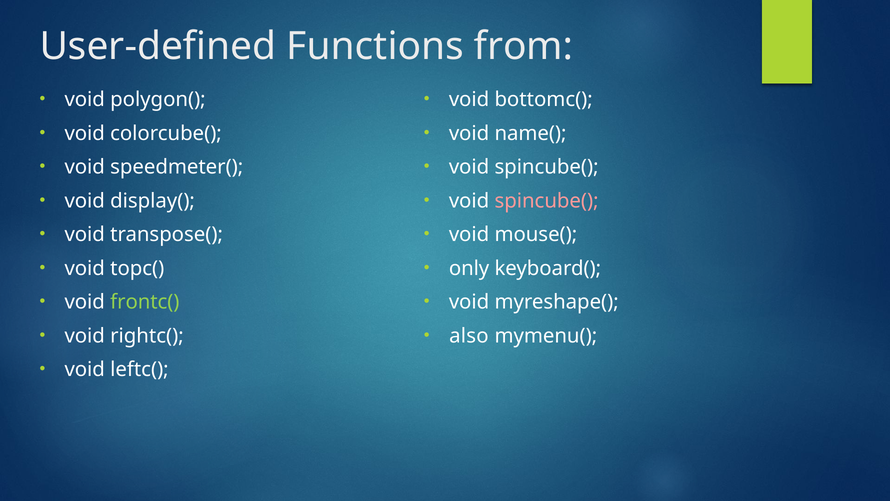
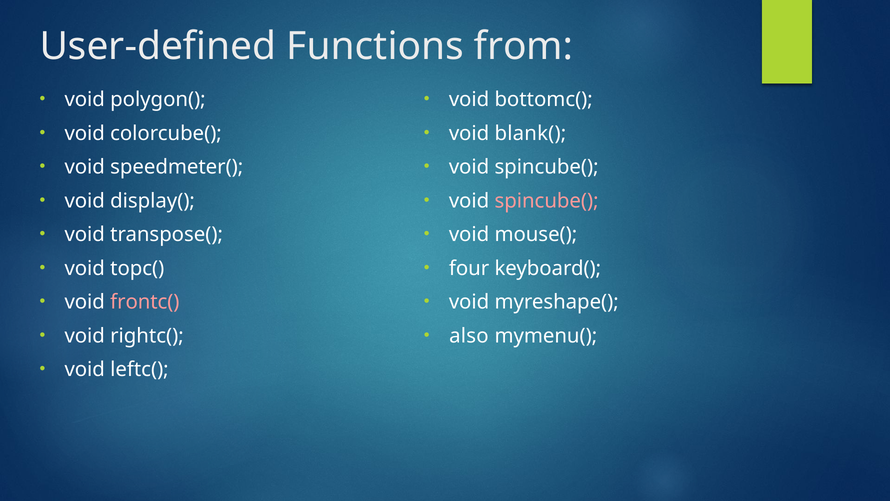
name(: name( -> blank( (530, 133)
only: only -> four (469, 268)
frontc( colour: light green -> pink (145, 302)
